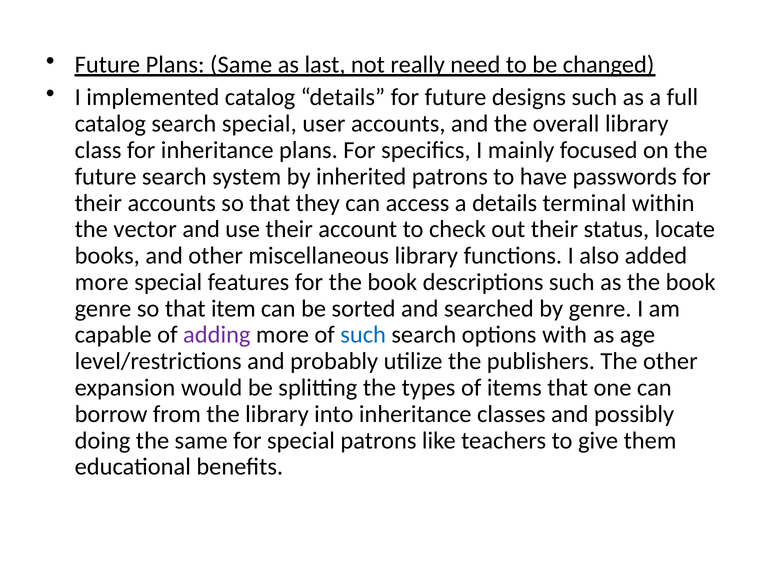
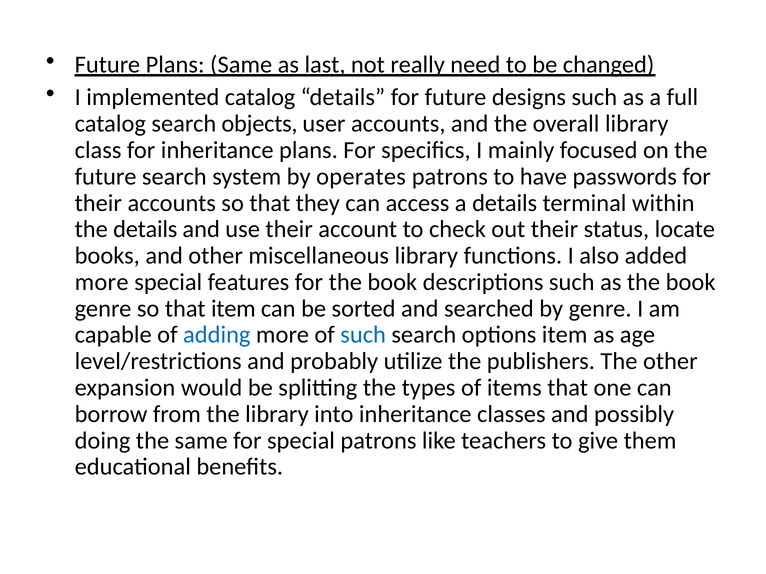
search special: special -> objects (260, 124)
inherited: inherited -> operates (361, 177)
the vector: vector -> details (145, 230)
adding colour: purple -> blue (217, 335)
options with: with -> item (565, 335)
